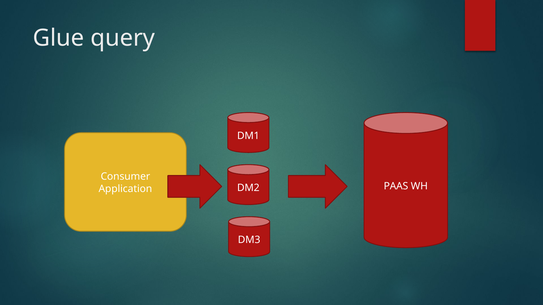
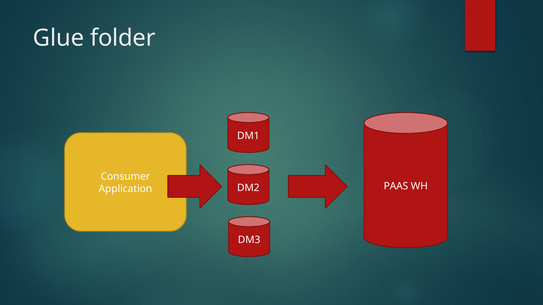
query: query -> folder (123, 38)
